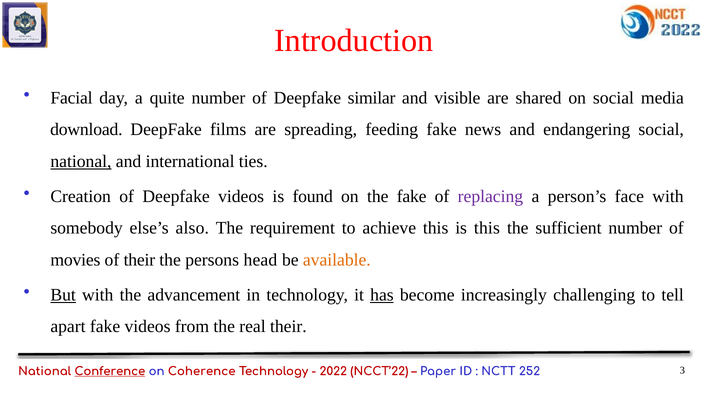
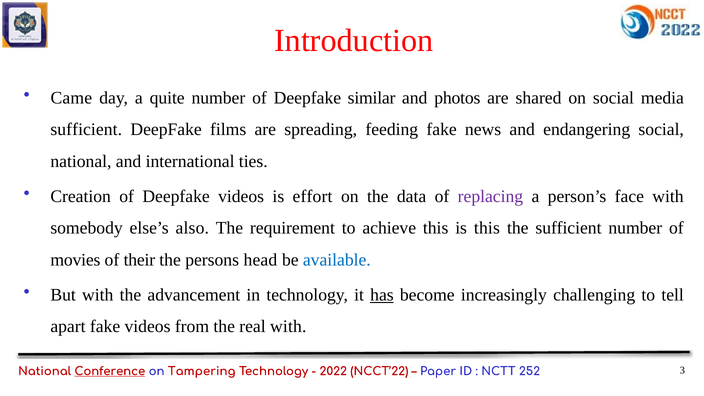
Facial: Facial -> Came (71, 98)
visible: visible -> photos (457, 98)
download: download -> sufficient (86, 130)
national underline: present -> none (81, 161)
found: found -> effort (313, 196)
the fake: fake -> data (412, 196)
available colour: orange -> blue (337, 260)
But underline: present -> none (63, 295)
real their: their -> with (288, 327)
Coherence: Coherence -> Tampering (202, 371)
